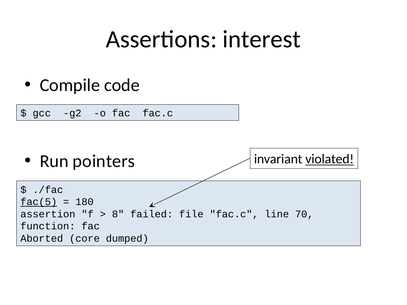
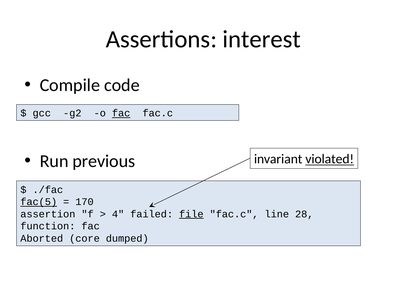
fac underline: none -> present (121, 113)
pointers: pointers -> previous (104, 161)
180: 180 -> 170 (85, 202)
8: 8 -> 4 (118, 214)
file underline: none -> present (191, 214)
70: 70 -> 28 (304, 214)
